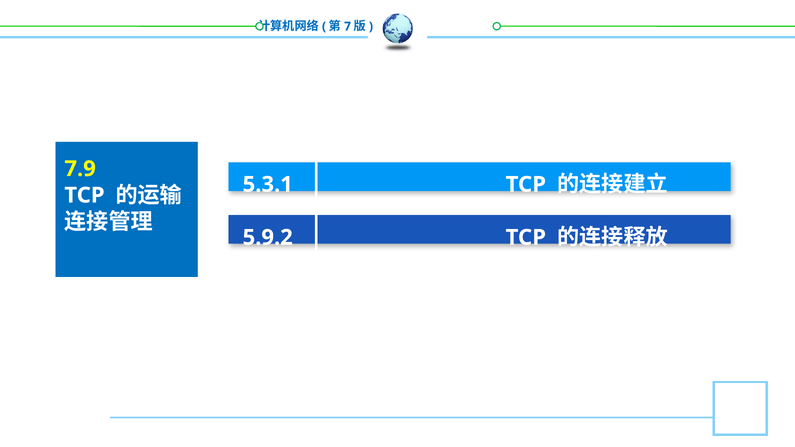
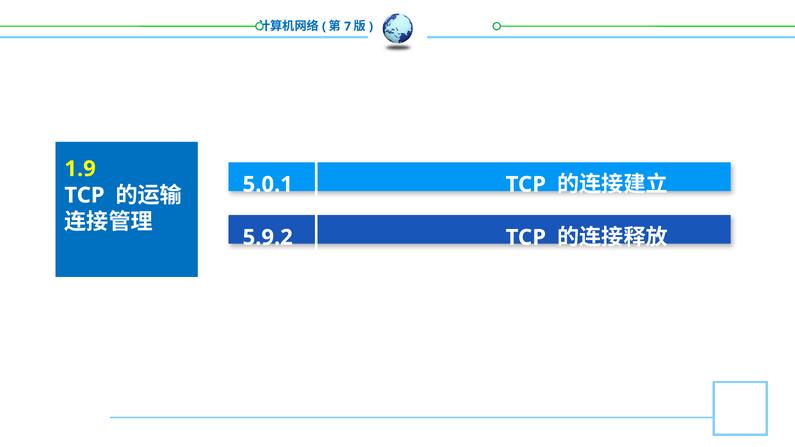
7.9: 7.9 -> 1.9 (80, 169)
5.3.1: 5.3.1 -> 5.0.1 (268, 185)
